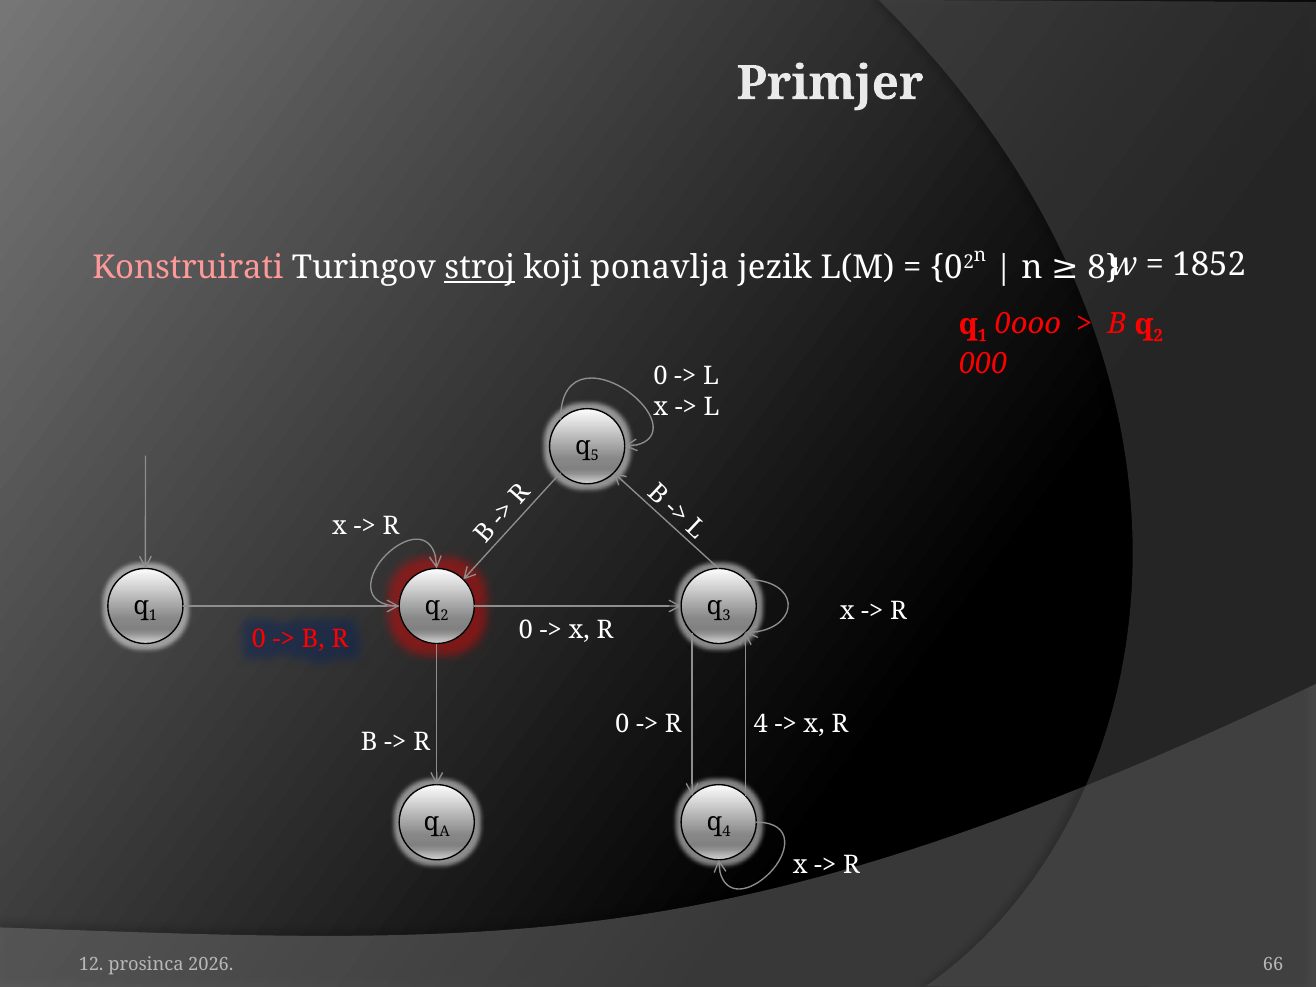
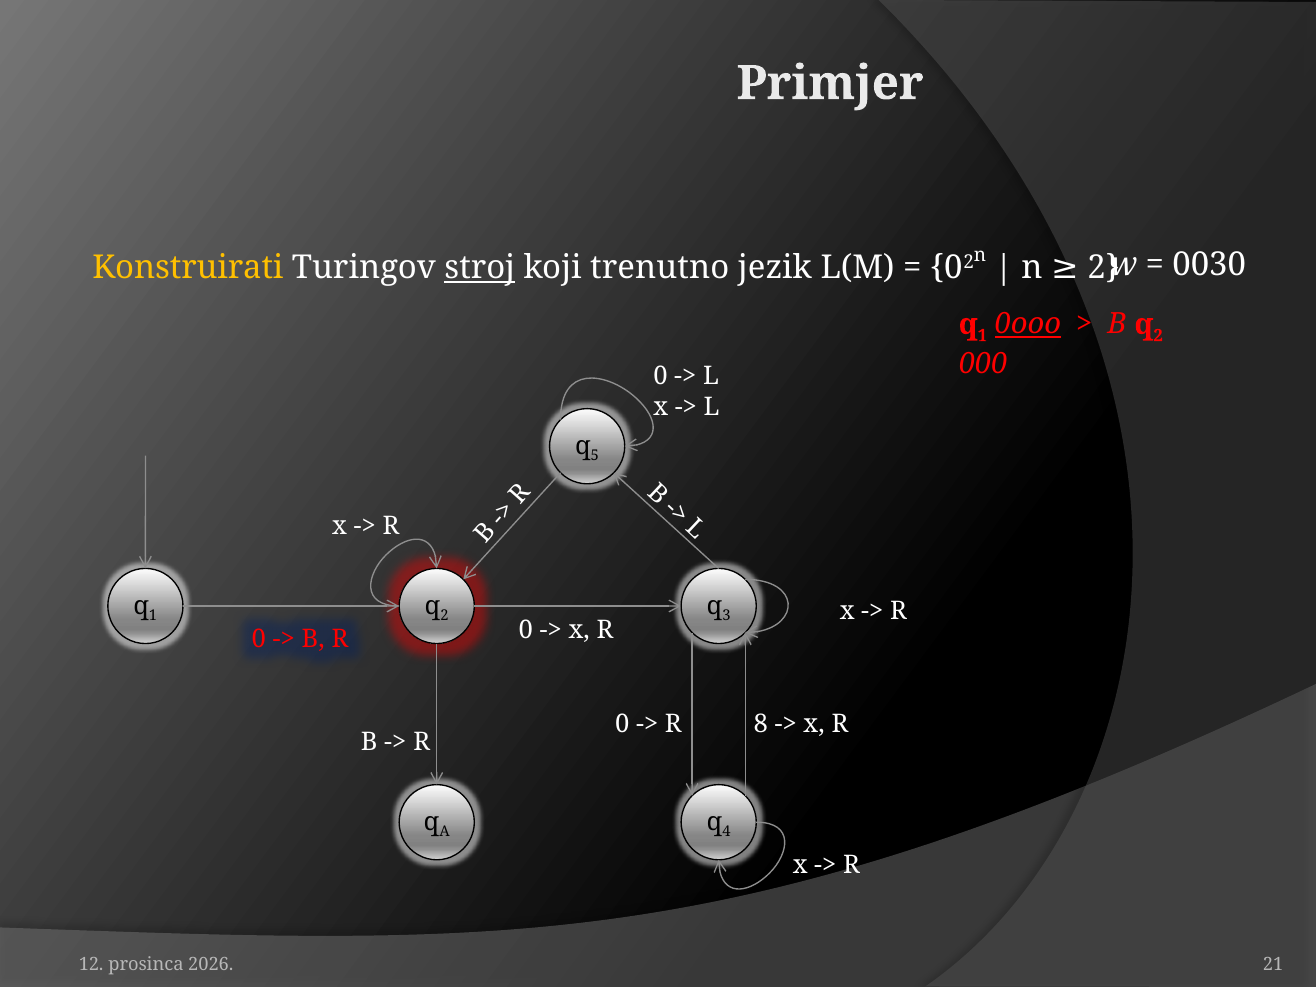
1852: 1852 -> 0030 (1209, 265)
Konstruirati colour: pink -> yellow (188, 268)
ponavlja: ponavlja -> trenutno (660, 268)
n 8: 8 -> 2 (1104, 268)
0ooo underline: none -> present (1028, 324)
R 4: 4 -> 8 (761, 724)
66: 66 -> 21 (1273, 964)
